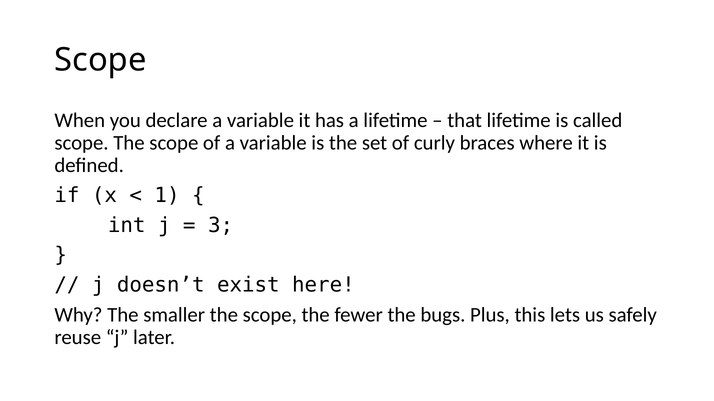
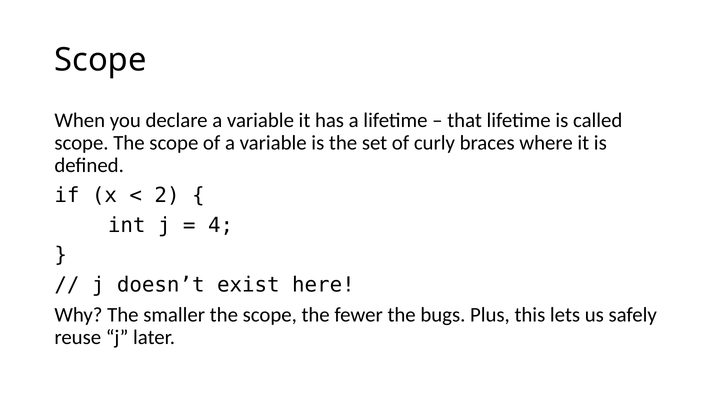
1: 1 -> 2 (167, 196)
3: 3 -> 4 (221, 226)
